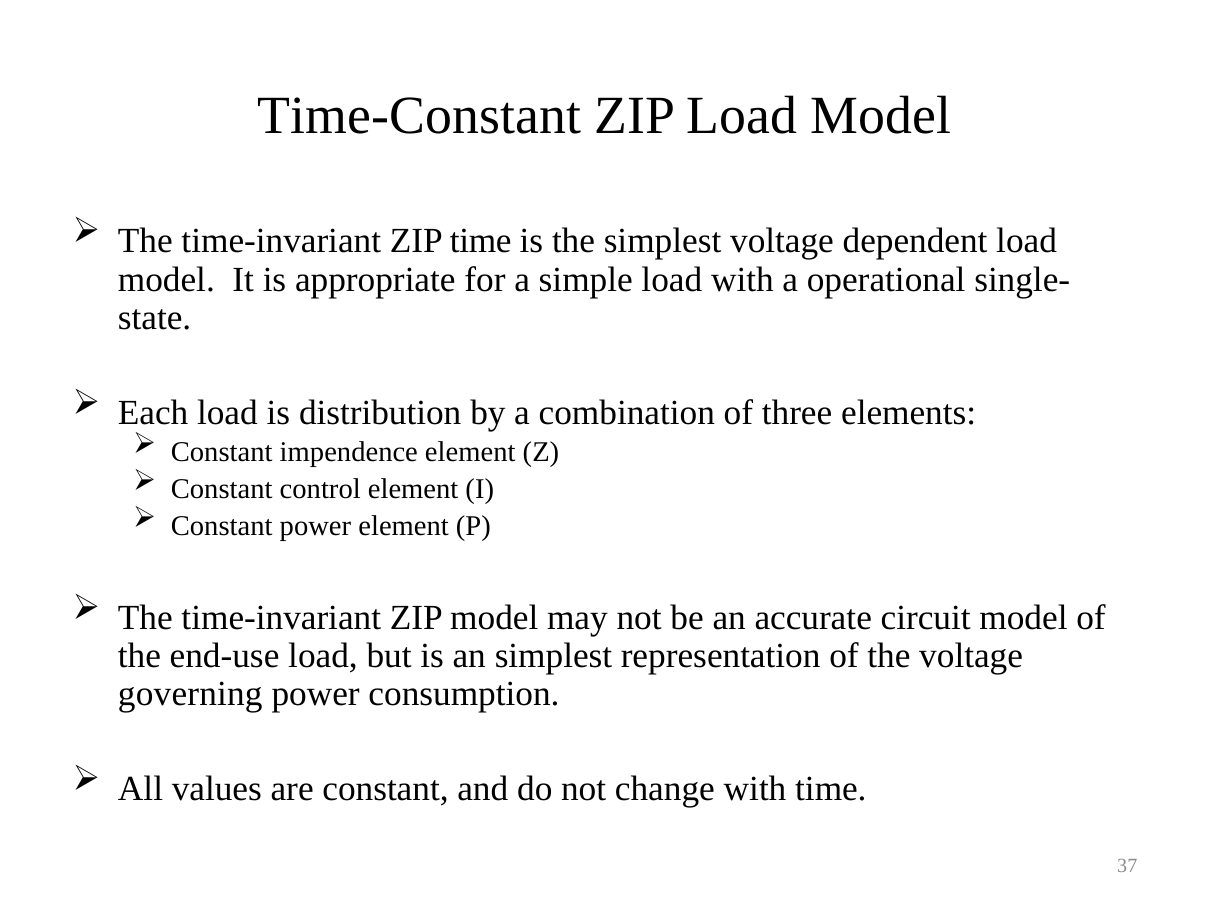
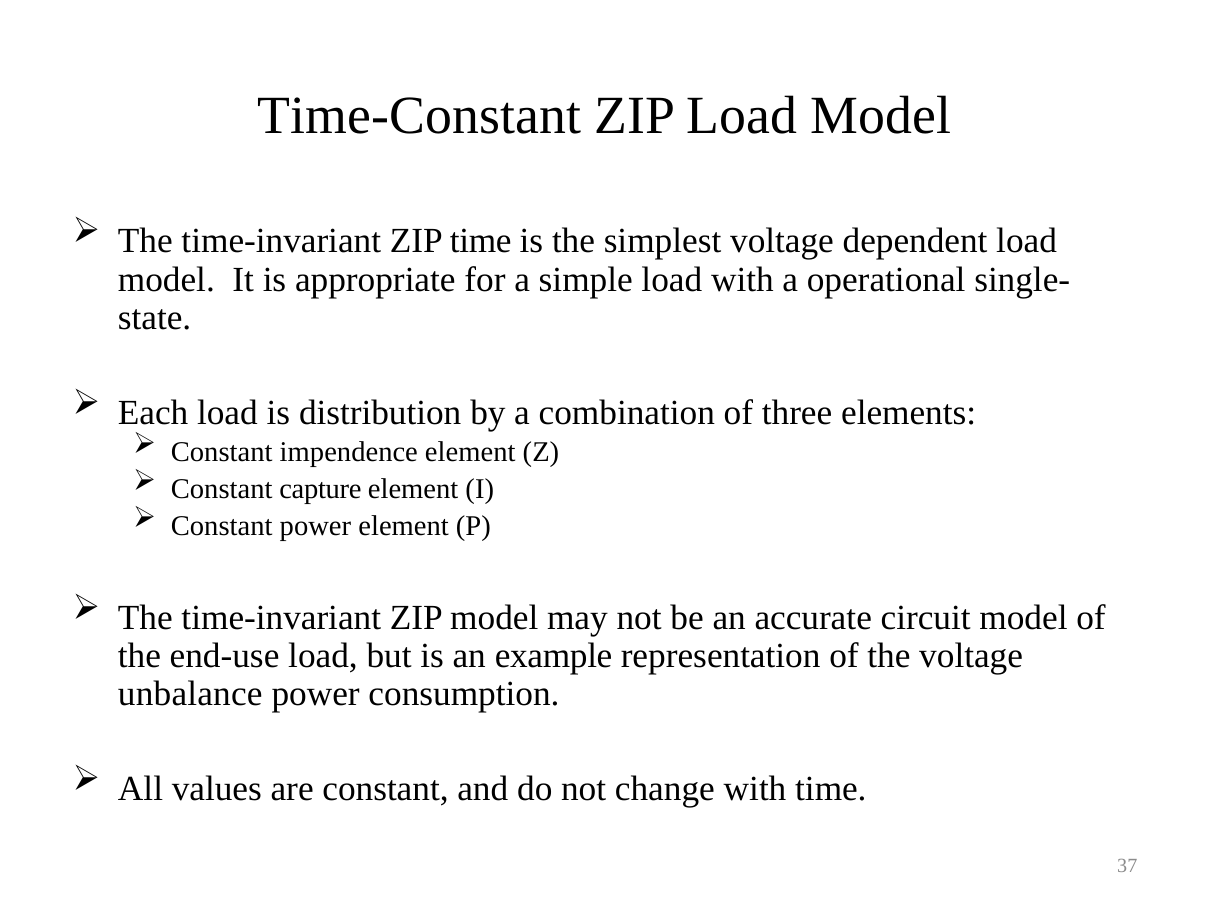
control: control -> capture (320, 489)
an simplest: simplest -> example (554, 656)
governing: governing -> unbalance (190, 694)
